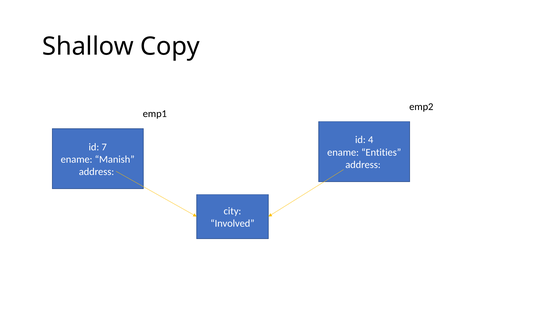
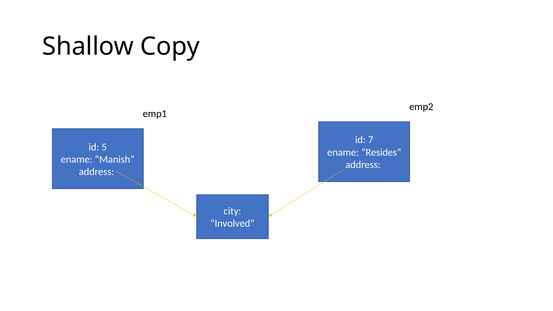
4: 4 -> 7 (371, 140)
7: 7 -> 5 (104, 147)
Entities: Entities -> Resides (381, 152)
